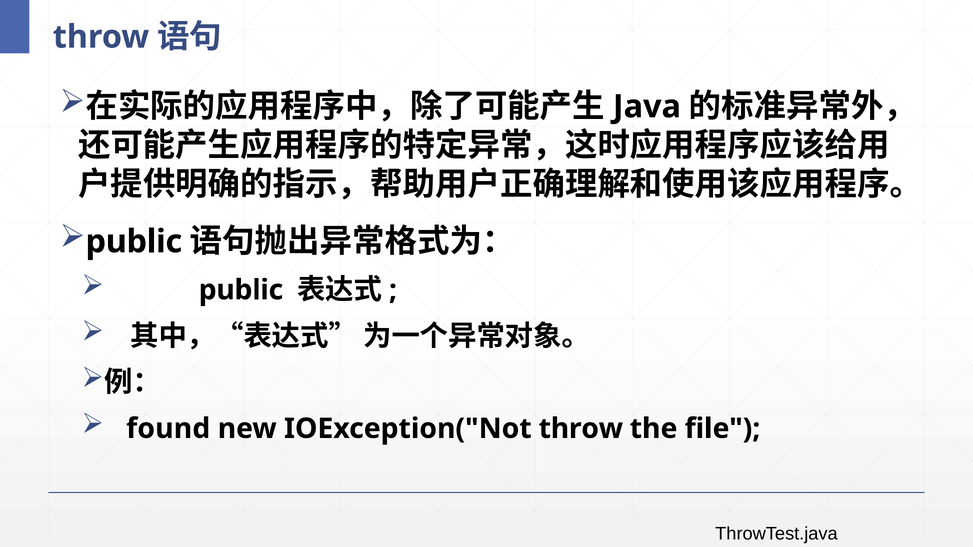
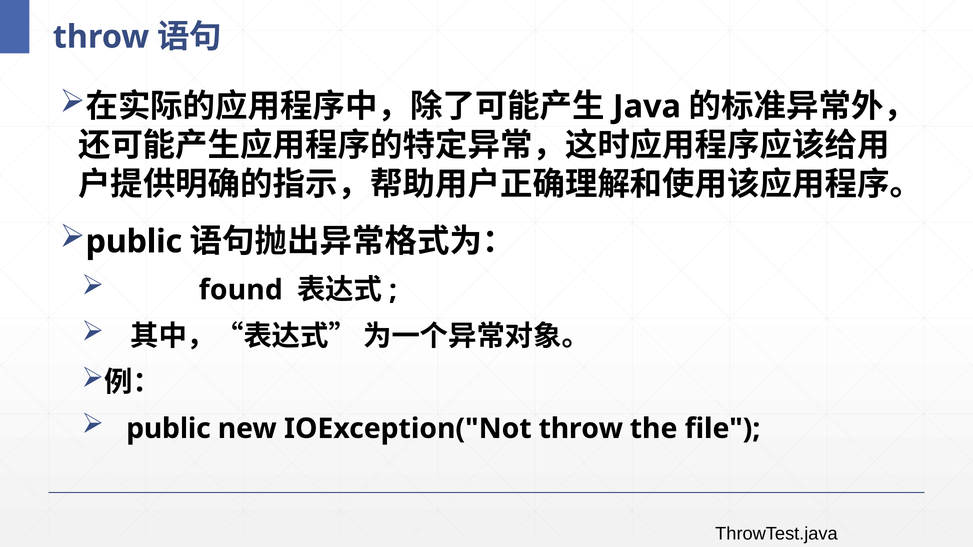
public: public -> found (241, 290)
found: found -> public (168, 429)
